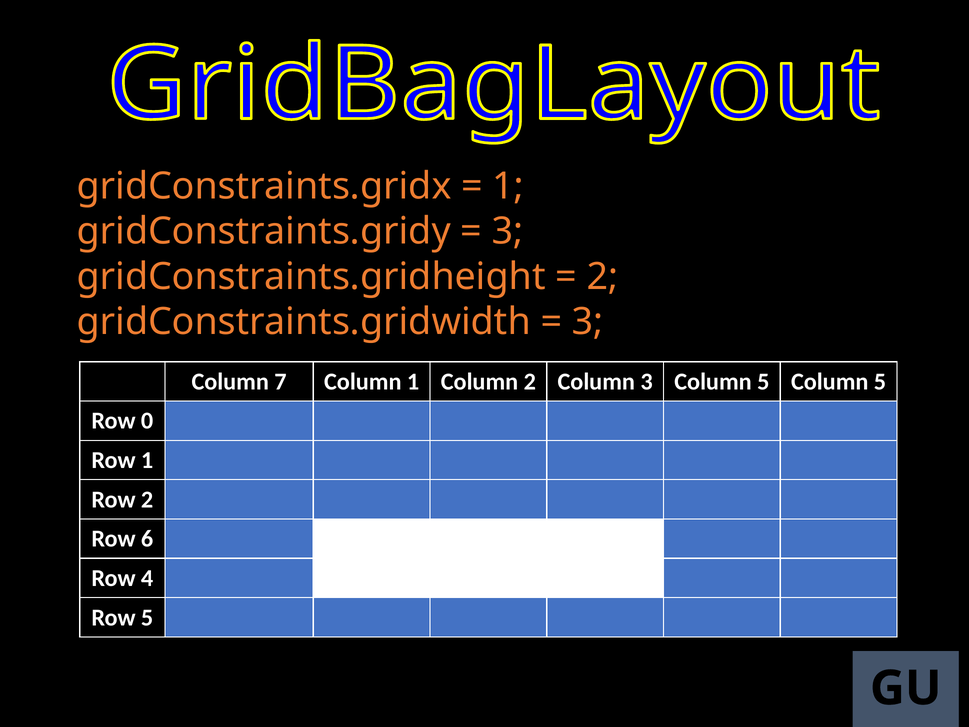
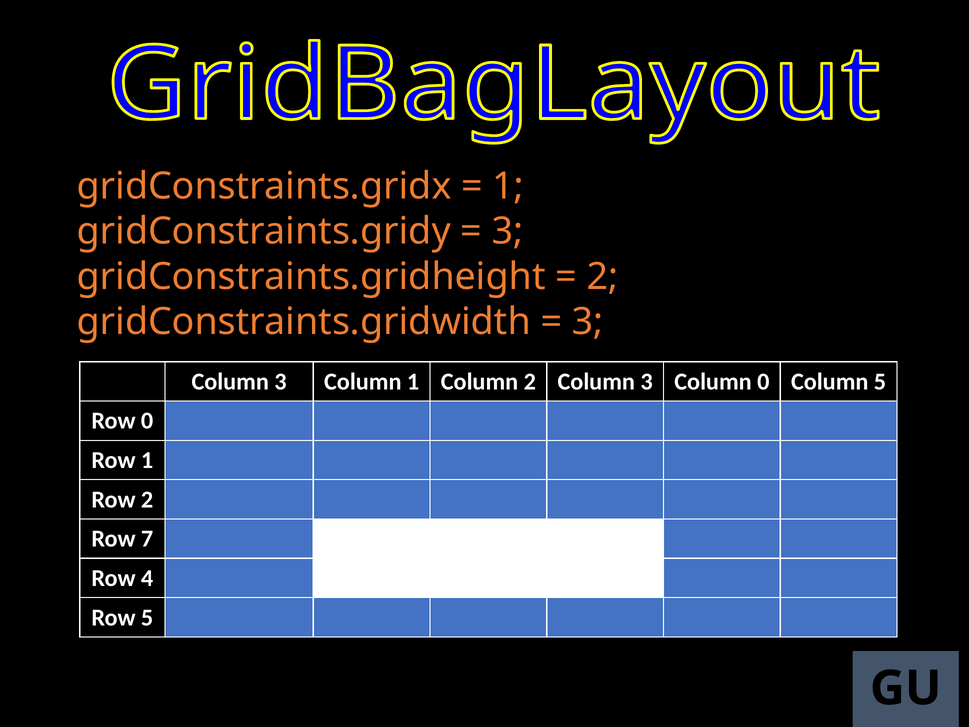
7: 7 -> 3 (280, 382)
3 Column 5: 5 -> 0 (763, 382)
6: 6 -> 7 (147, 539)
